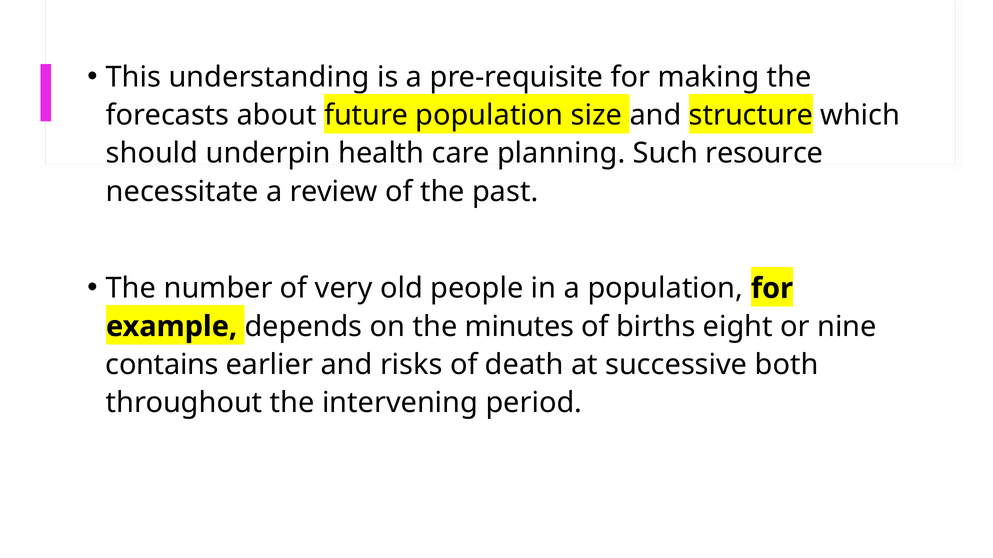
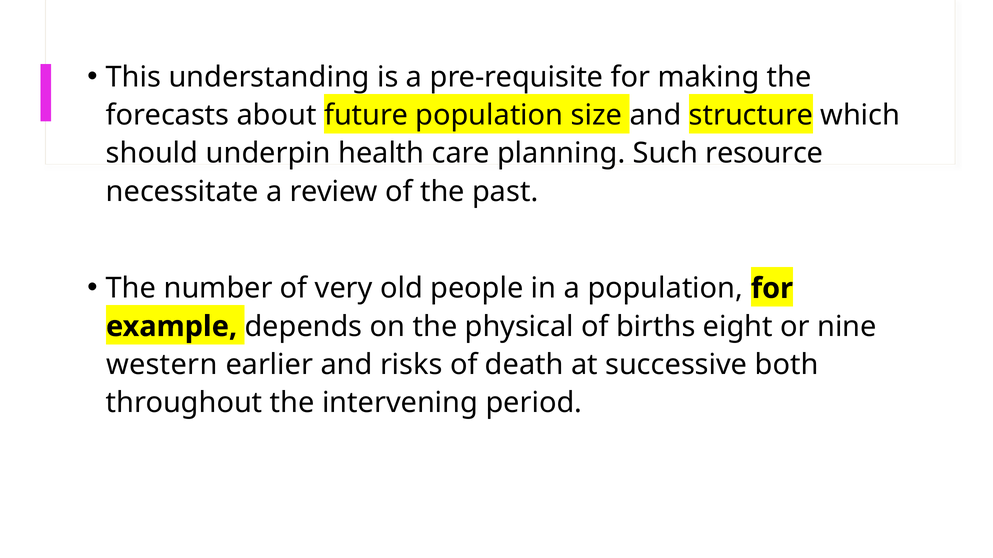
minutes: minutes -> physical (519, 327)
contains: contains -> western (162, 365)
